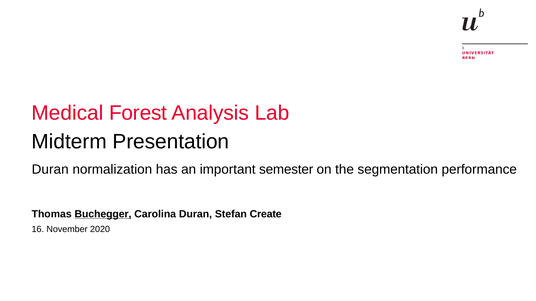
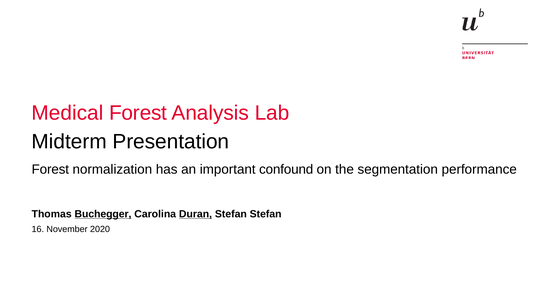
Duran: Duran -> Forest (50, 170)
semester: semester -> confound (286, 170)
Duran underline: none -> present (196, 214)
Stefan Create: Create -> Stefan (266, 214)
